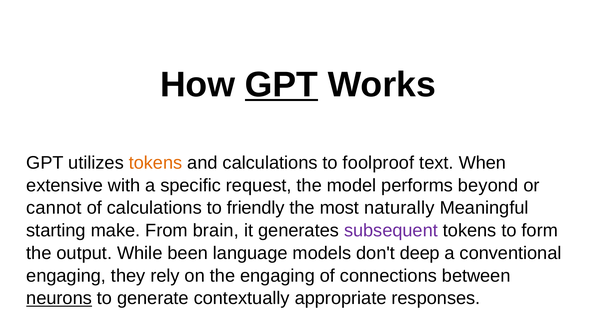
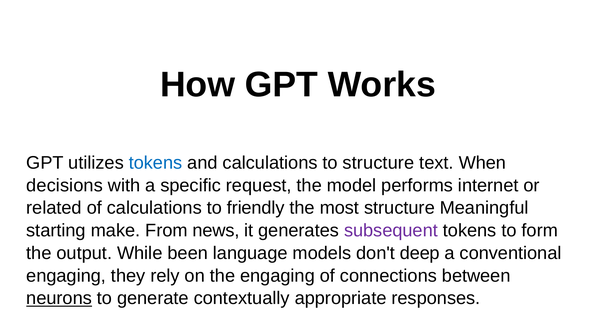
GPT underline: present -> none (281, 85)
tokens colour: orange -> blue (156, 163)
to foolproof: foolproof -> structure (378, 163)
extensive: extensive -> decisions (65, 186)
beyond: beyond -> internet (488, 186)
cannot: cannot -> related (54, 208)
most naturally: naturally -> structure (399, 208)
brain: brain -> news (216, 231)
